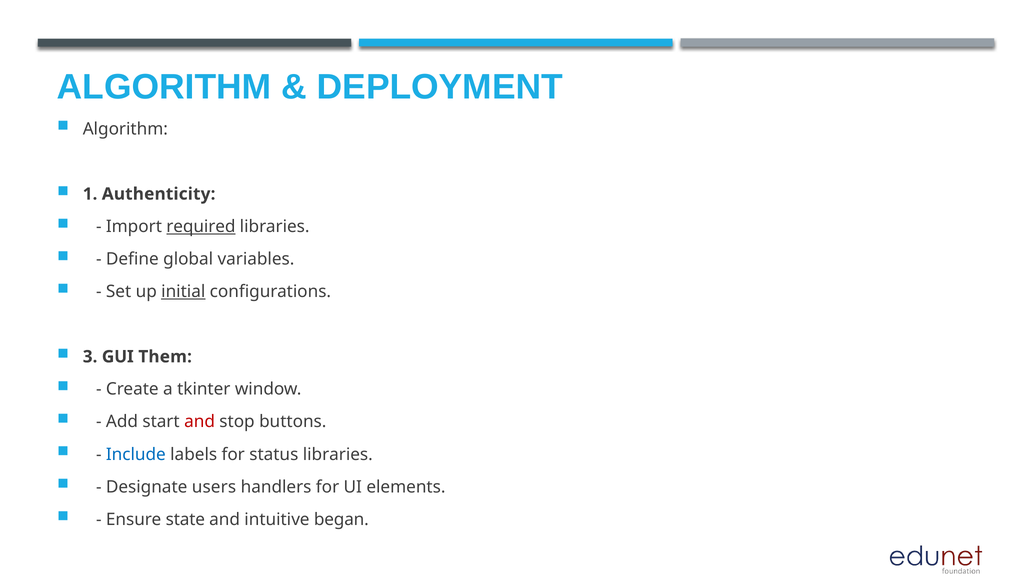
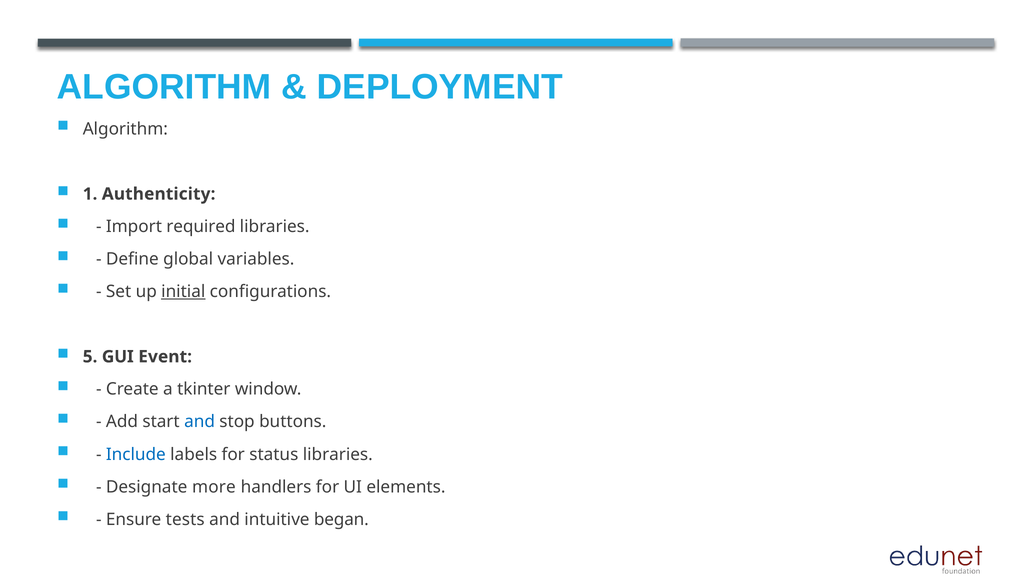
required underline: present -> none (201, 227)
3: 3 -> 5 (90, 357)
Them: Them -> Event (165, 357)
and colour: red -> blue (200, 422)
users: users -> more (214, 487)
state: state -> tests (185, 520)
